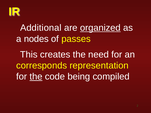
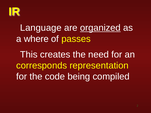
Additional: Additional -> Language (41, 28)
nodes: nodes -> where (36, 39)
the underline: present -> none (36, 77)
